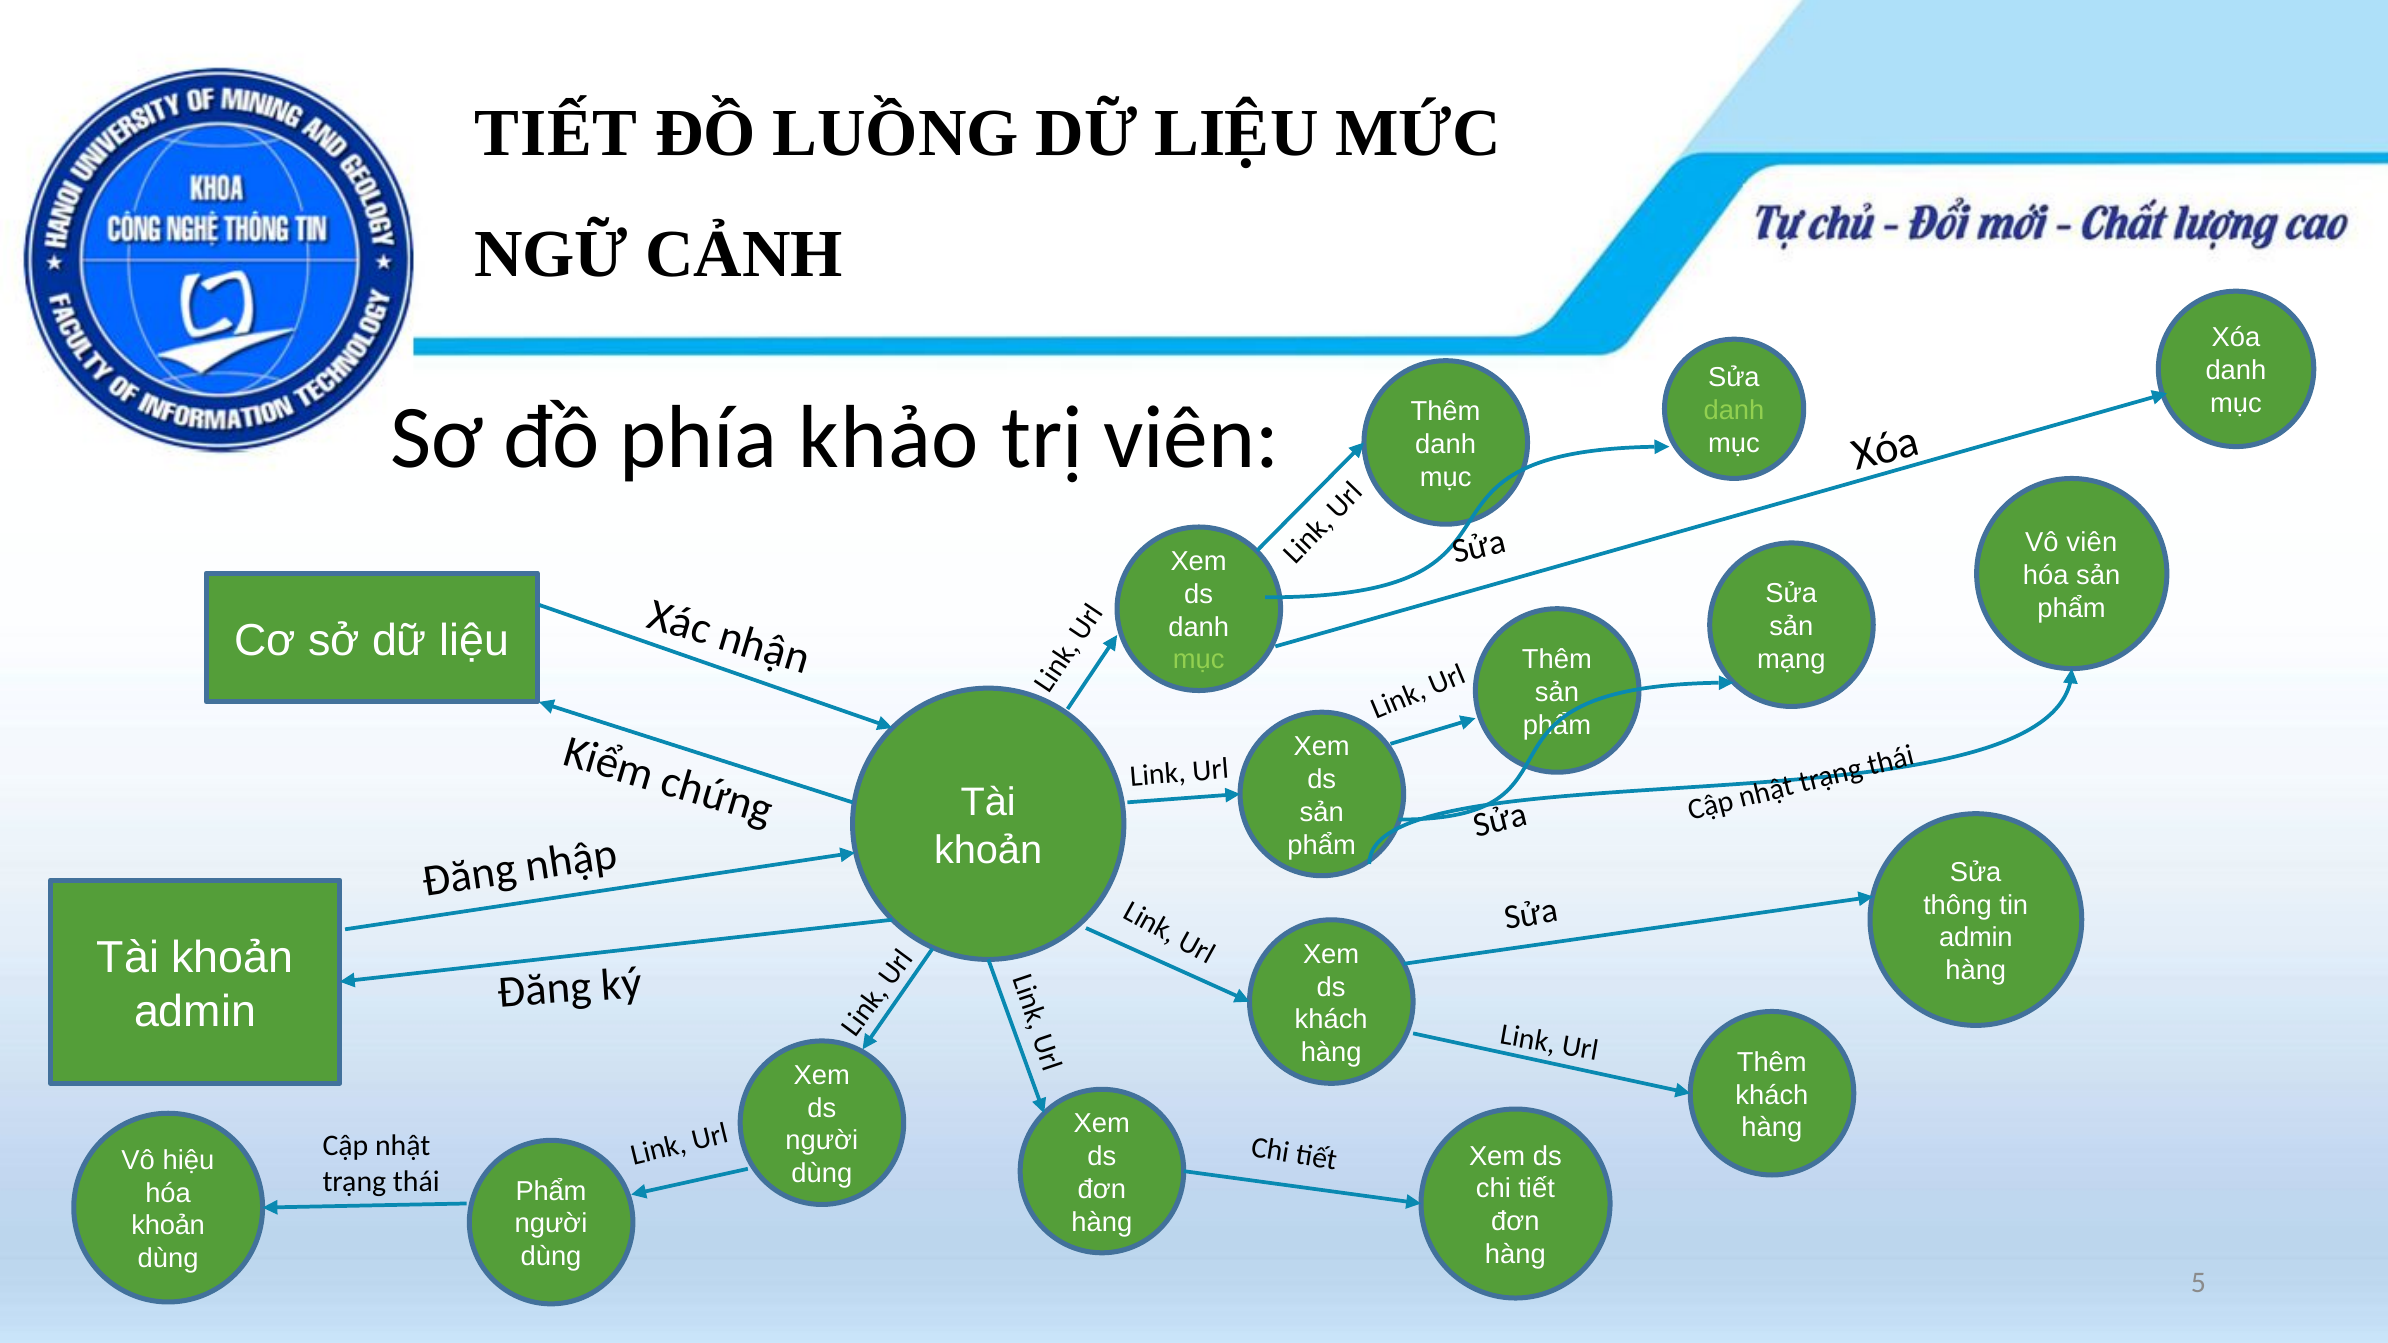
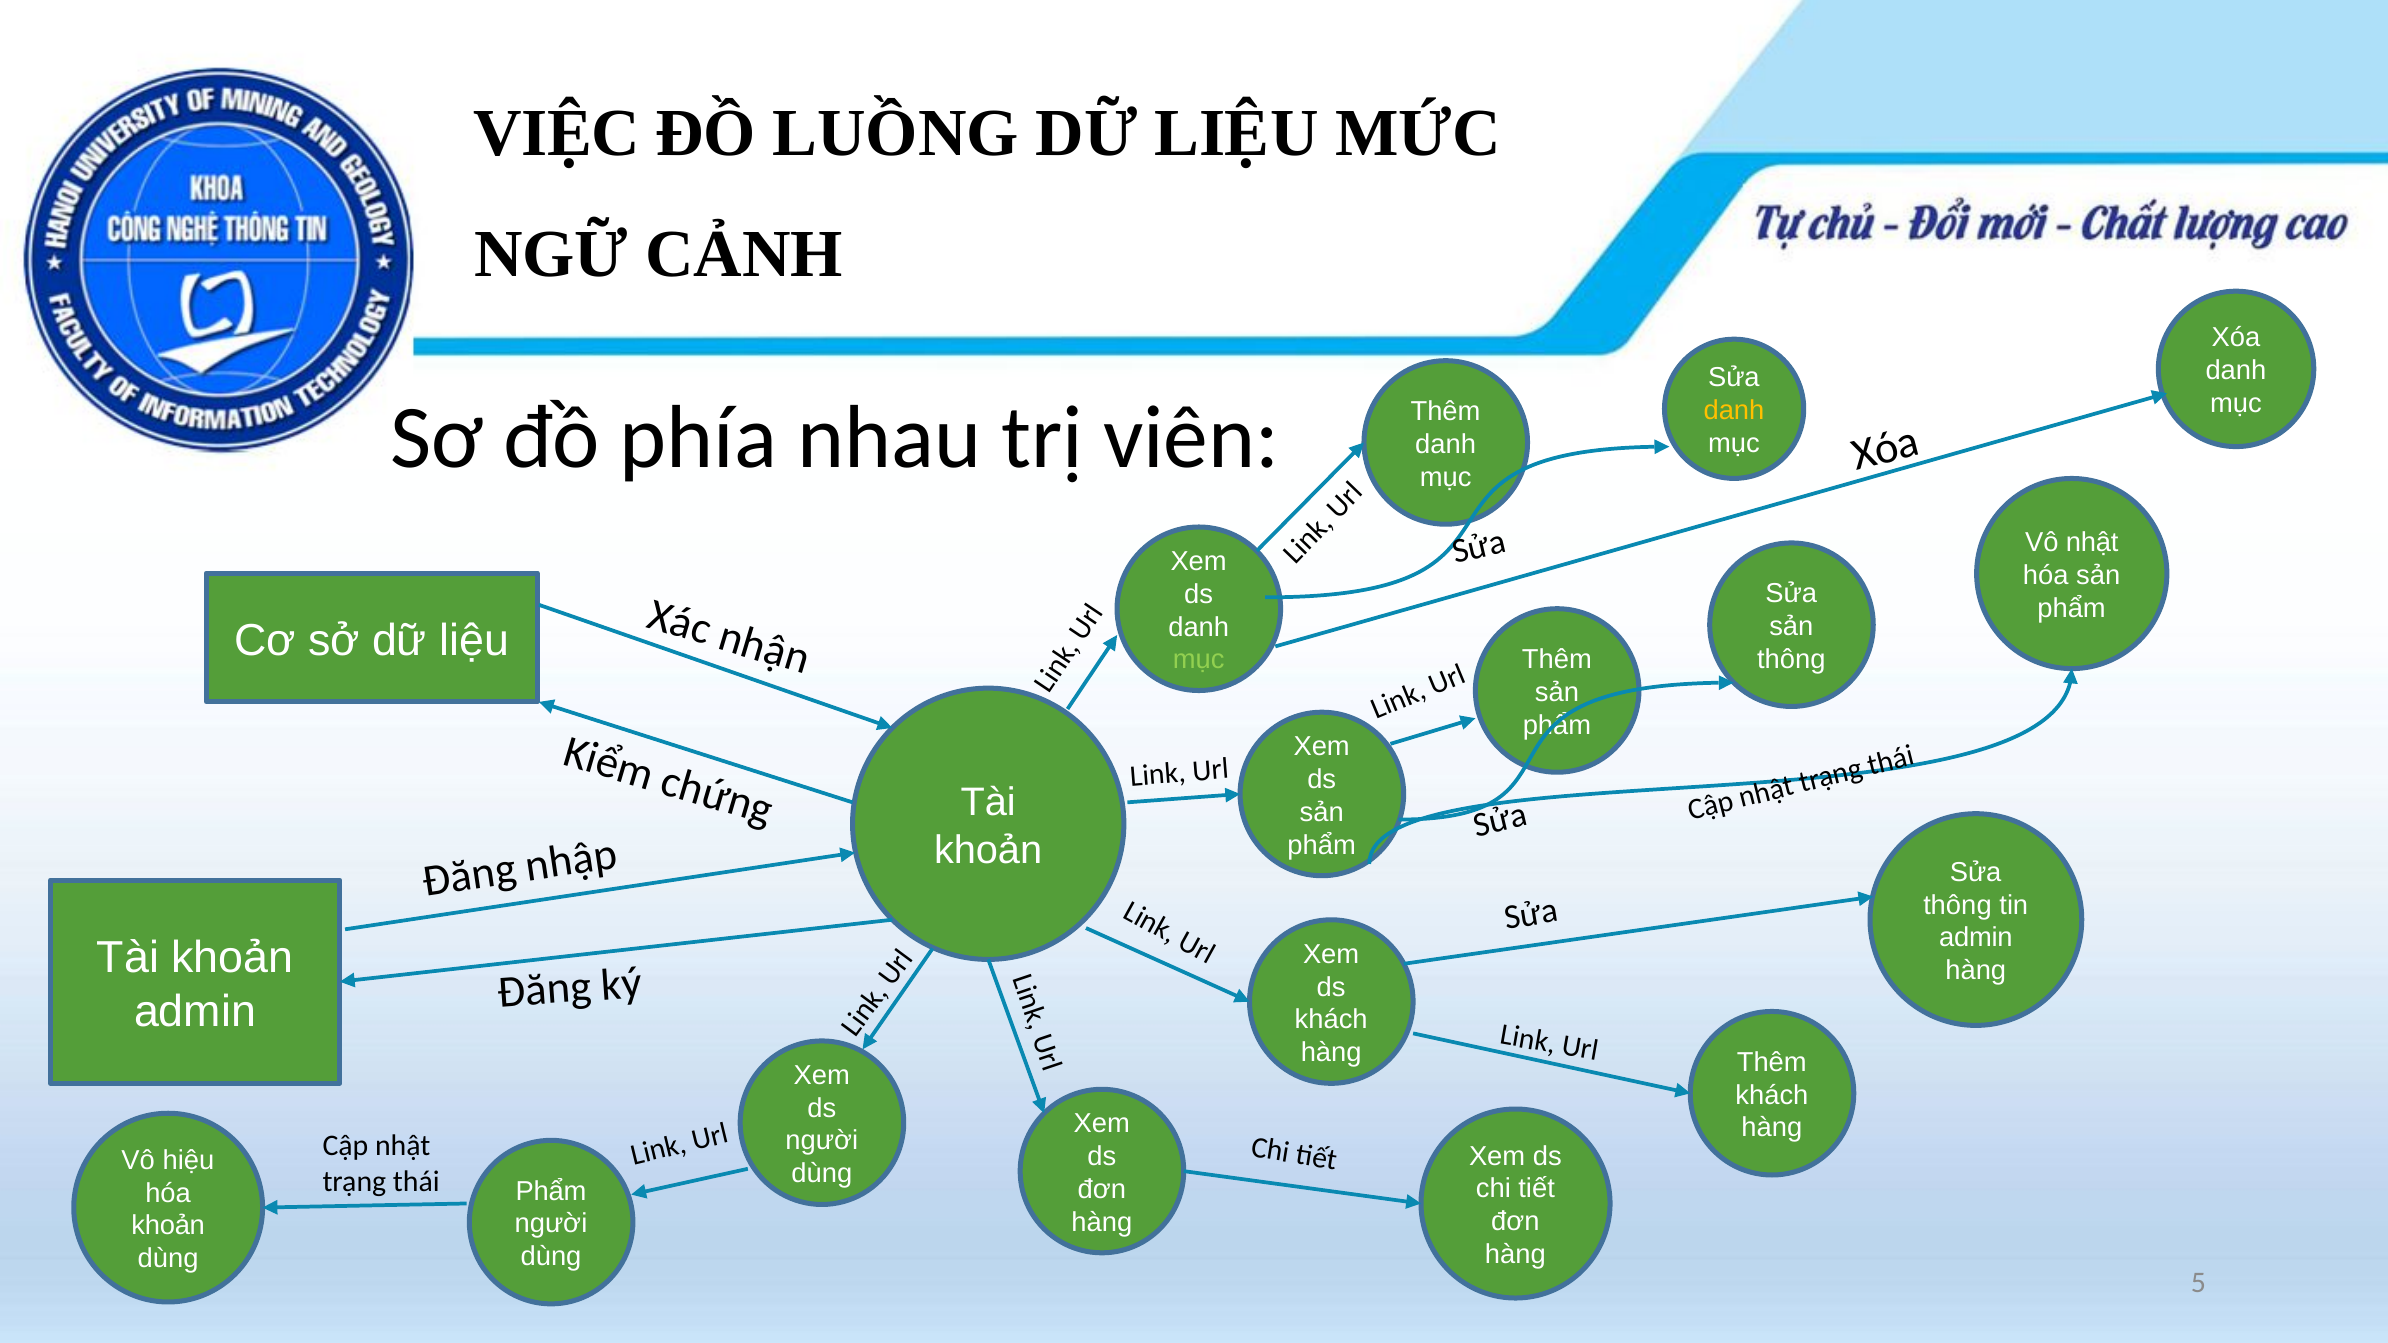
TIẾT: TIẾT -> VIỆC (557, 133)
danh colour: light green -> yellow (1734, 411)
khảo: khảo -> nhau (889, 439)
Vô viên: viên -> nhật (2092, 543)
mạng: mạng -> thông (1791, 659)
